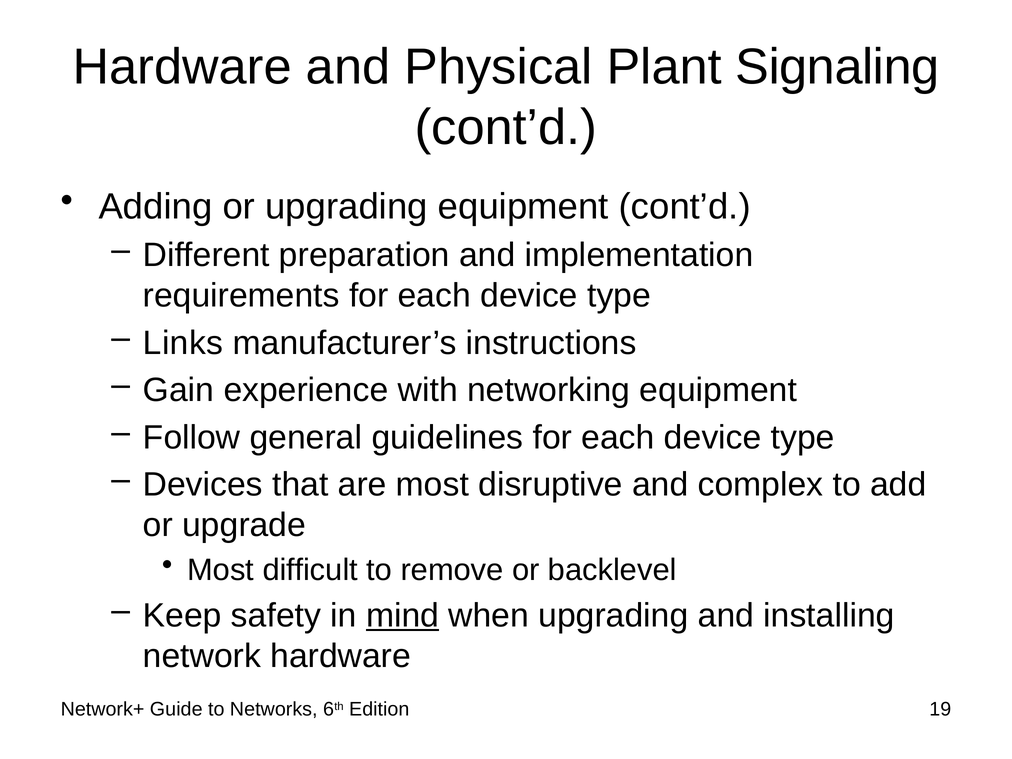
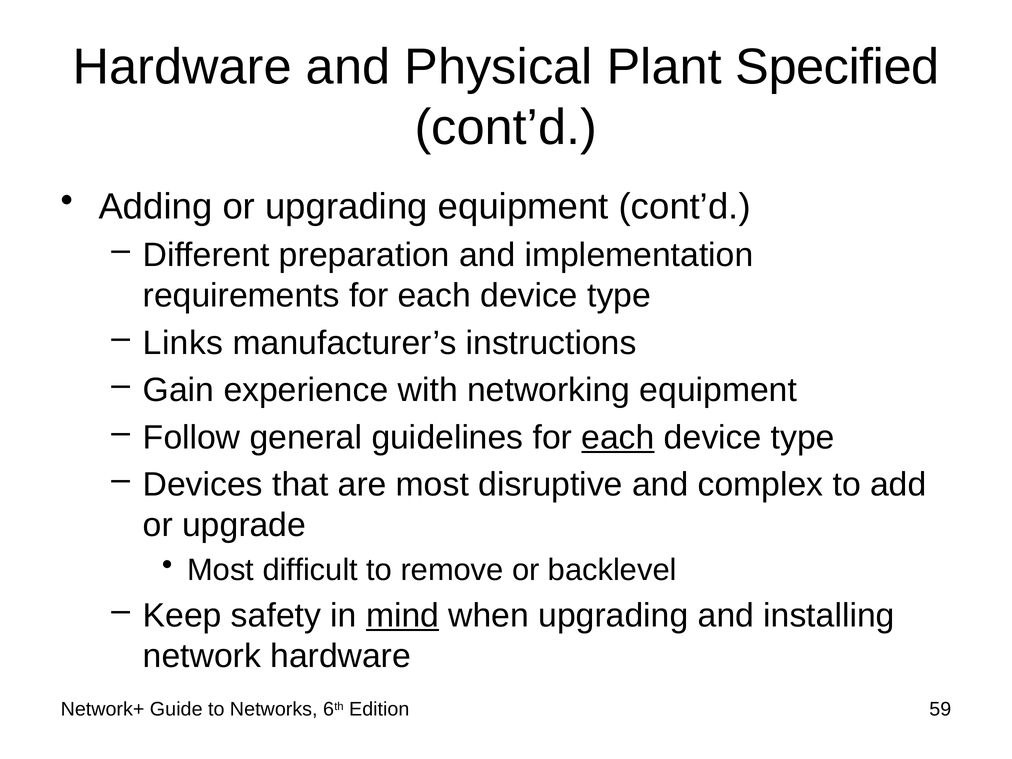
Signaling: Signaling -> Specified (837, 67)
each underline: none -> present (618, 437)
19: 19 -> 59 (940, 709)
